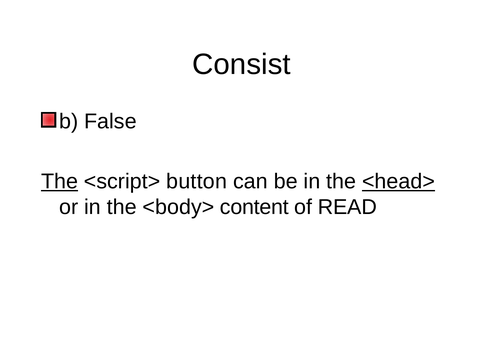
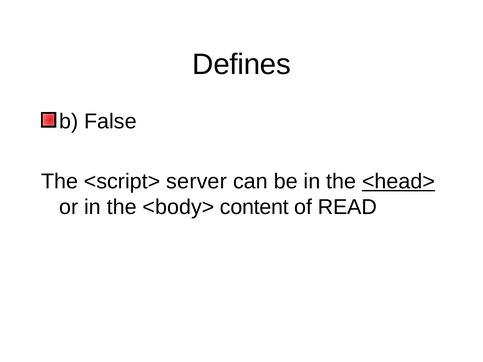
Consist: Consist -> Defines (242, 64)
The underline: present -> none (60, 182)
button: button -> server (197, 182)
